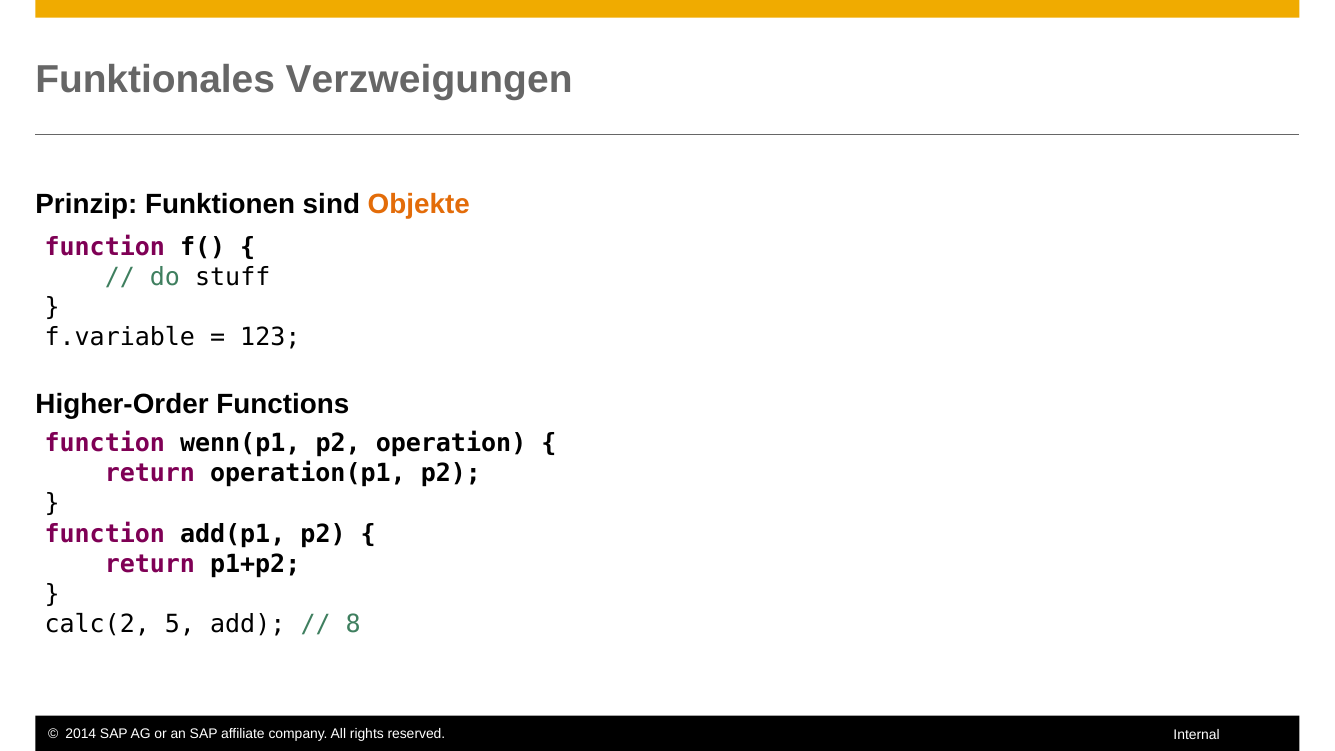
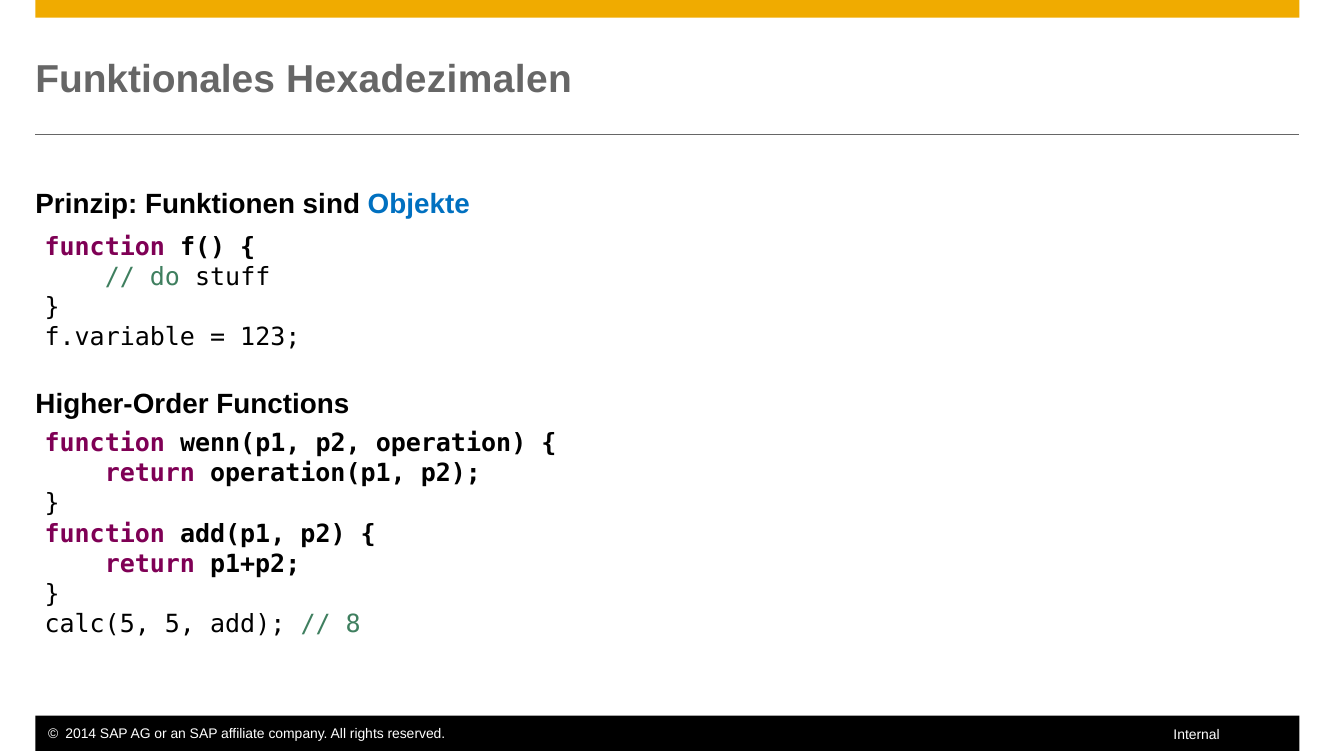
Verzweigungen: Verzweigungen -> Hexadezimalen (429, 80)
Objekte colour: orange -> blue (419, 204)
calc(2: calc(2 -> calc(5 (97, 624)
